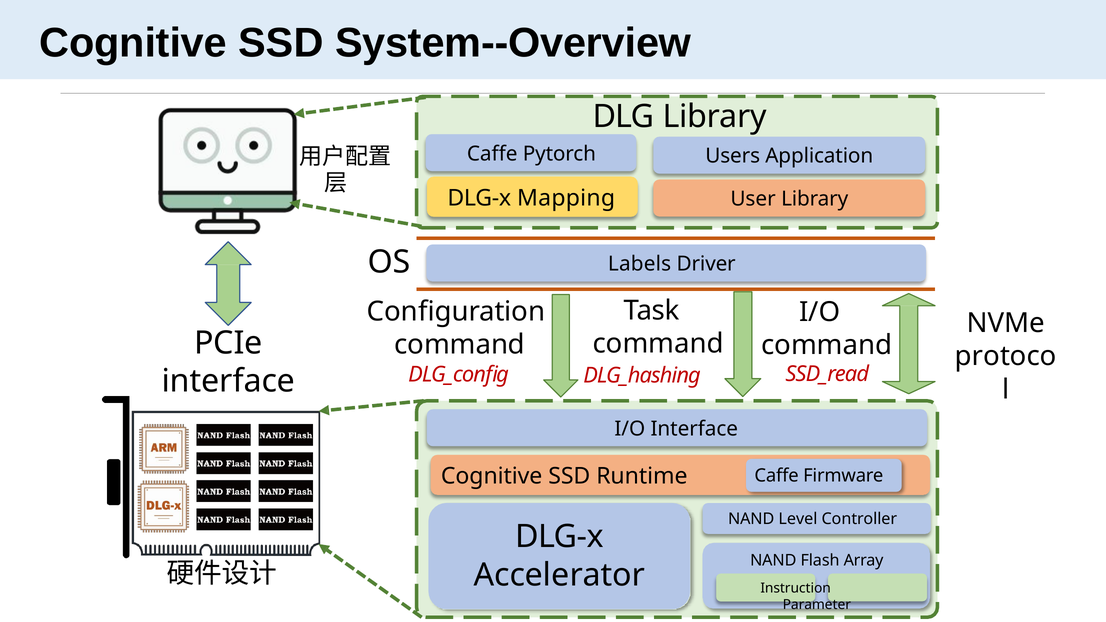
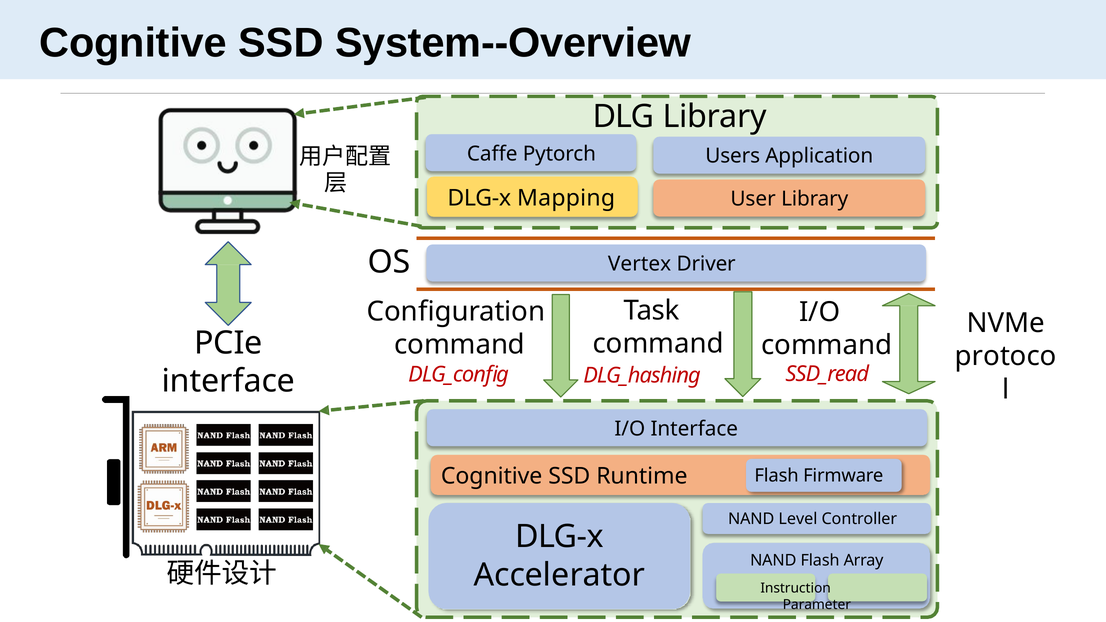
Labels: Labels -> Vertex (640, 264)
Caffe: Caffe -> Flash (777, 476)
